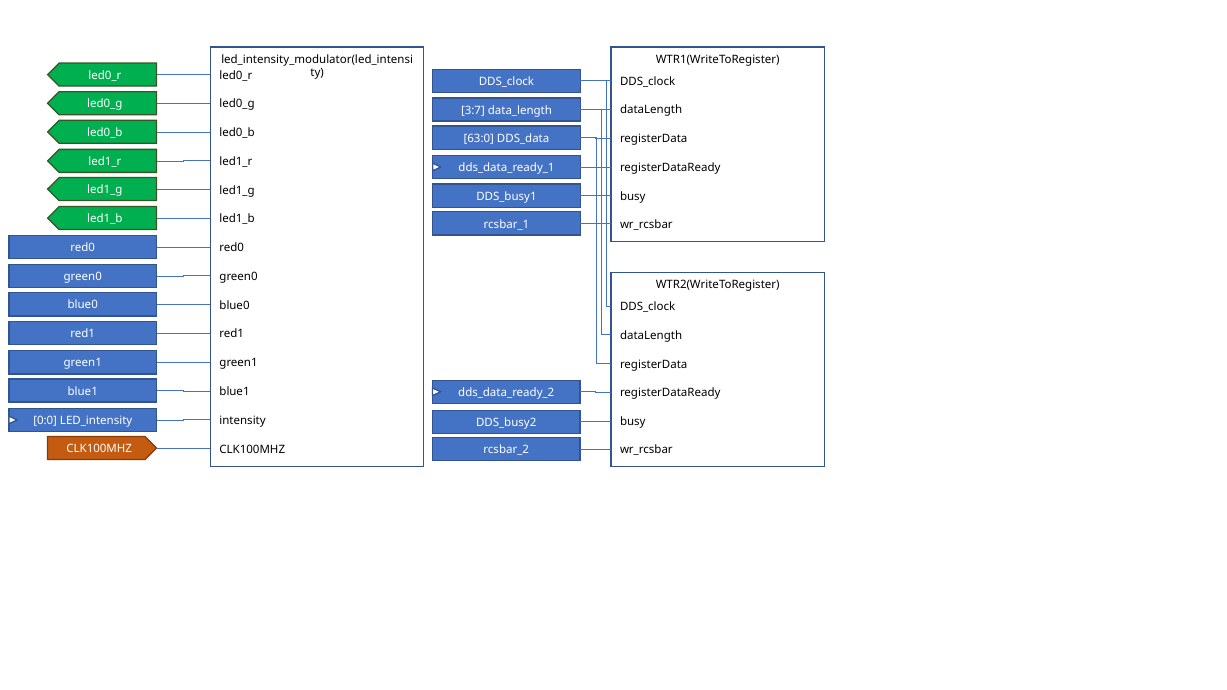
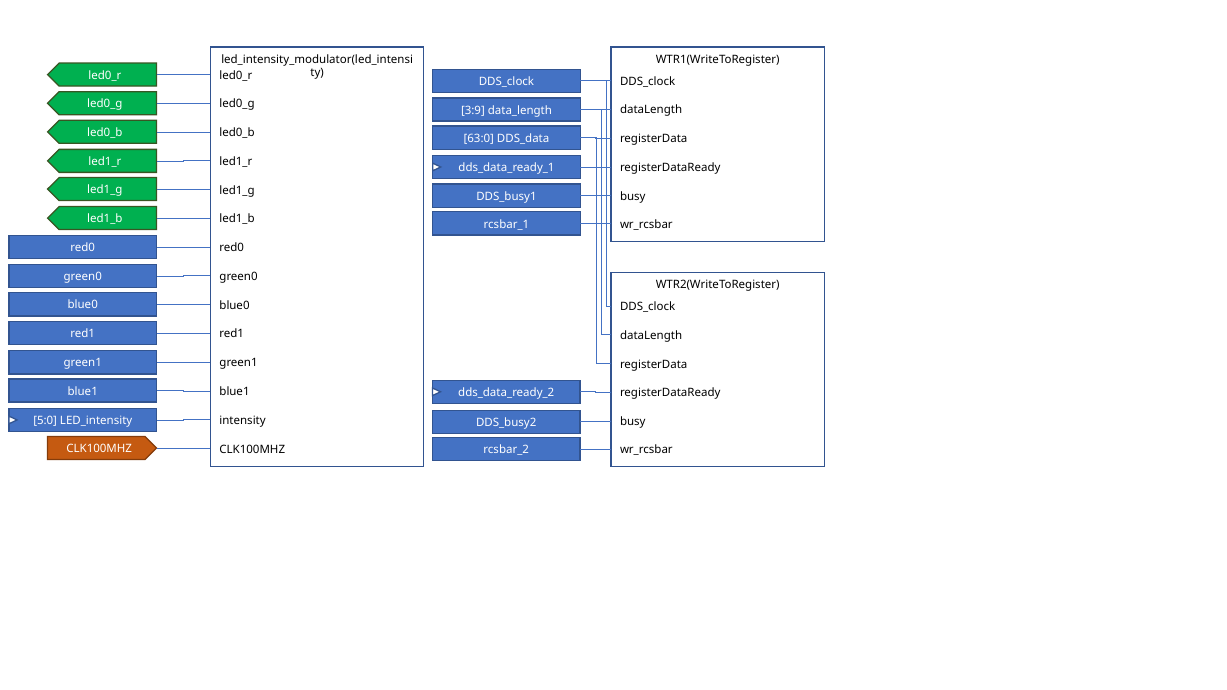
3:7: 3:7 -> 3:9 (473, 110)
0:0: 0:0 -> 5:0 (45, 421)
